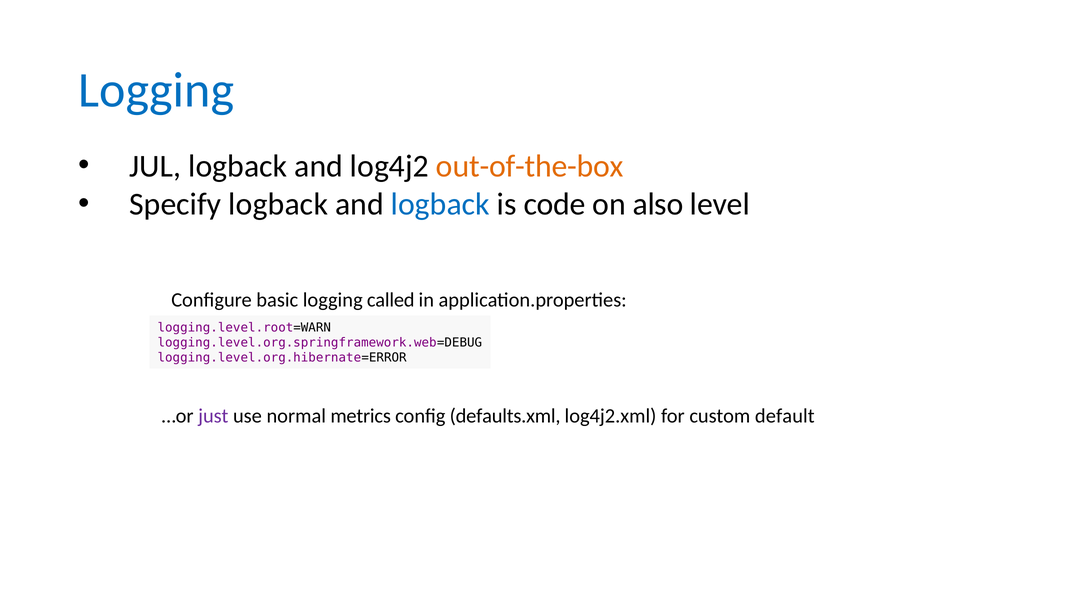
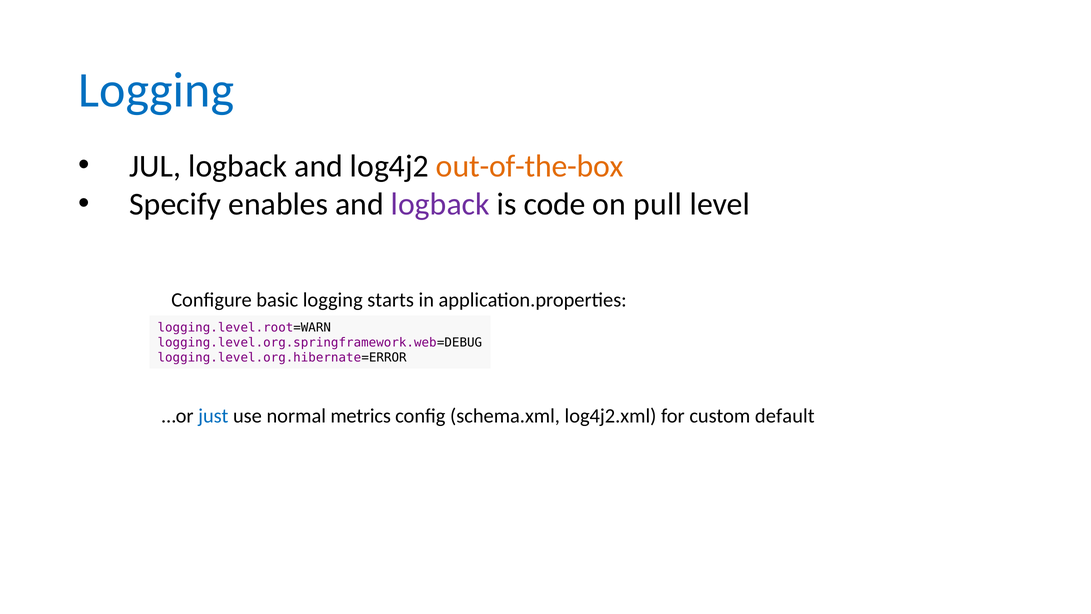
Specify logback: logback -> enables (278, 204)
logback colour: blue -> purple (440, 204)
also: also -> pull (658, 204)
called: called -> starts (391, 300)
just colour: purple -> blue (213, 416)
defaults.xml: defaults.xml -> schema.xml (505, 416)
